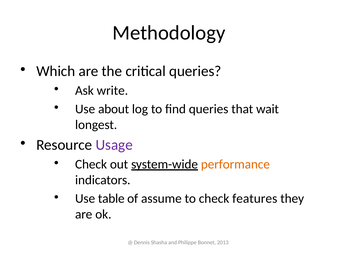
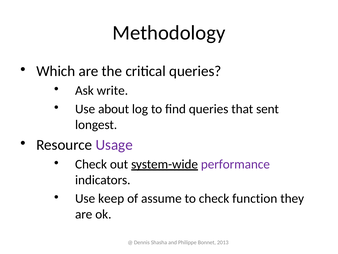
wait: wait -> sent (267, 109)
performance colour: orange -> purple (235, 164)
table: table -> keep (111, 198)
features: features -> function (255, 198)
